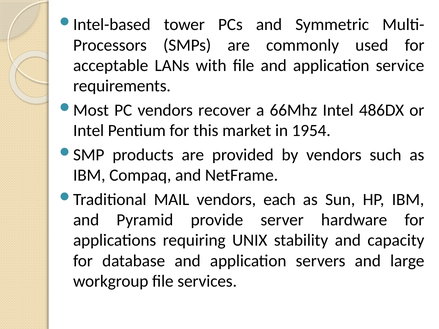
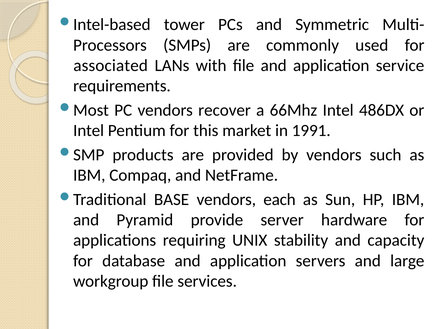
acceptable: acceptable -> associated (111, 66)
1954: 1954 -> 1991 (311, 131)
MAIL: MAIL -> BASE (172, 200)
